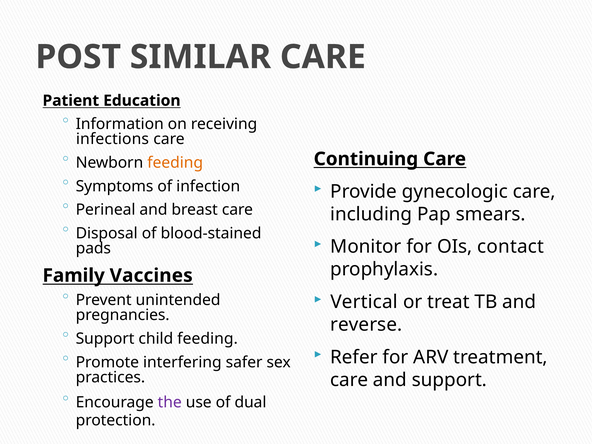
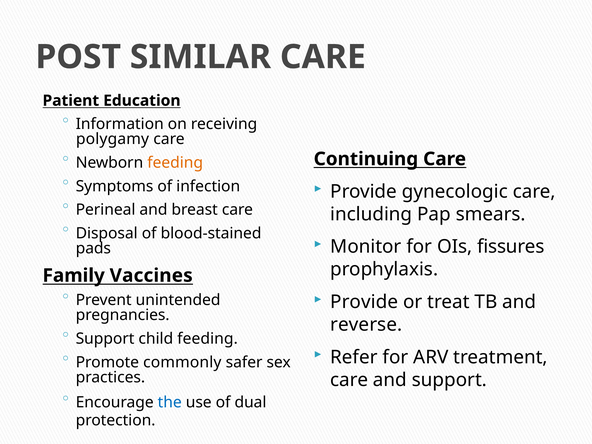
infections: infections -> polygamy (112, 139)
contact: contact -> fissures (511, 247)
Vertical: Vertical -> Provide (364, 302)
interfering: interfering -> commonly (182, 362)
the colour: purple -> blue (170, 402)
